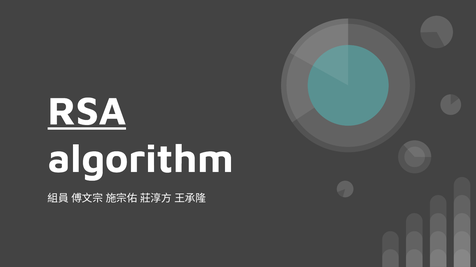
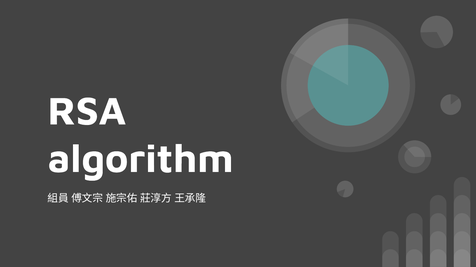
RSA underline: present -> none (87, 112)
